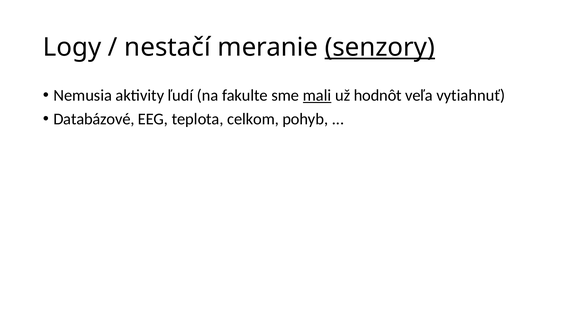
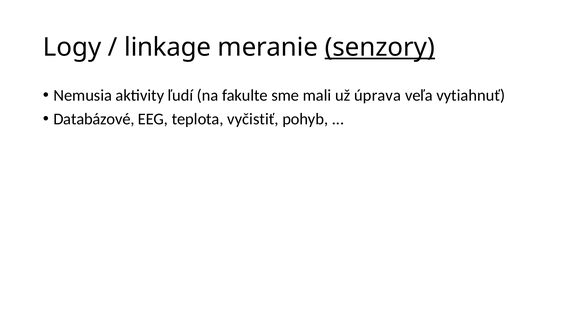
nestačí: nestačí -> linkage (168, 47)
mali underline: present -> none (317, 95)
hodnôt: hodnôt -> úprava (378, 95)
celkom: celkom -> vyčistiť (253, 119)
